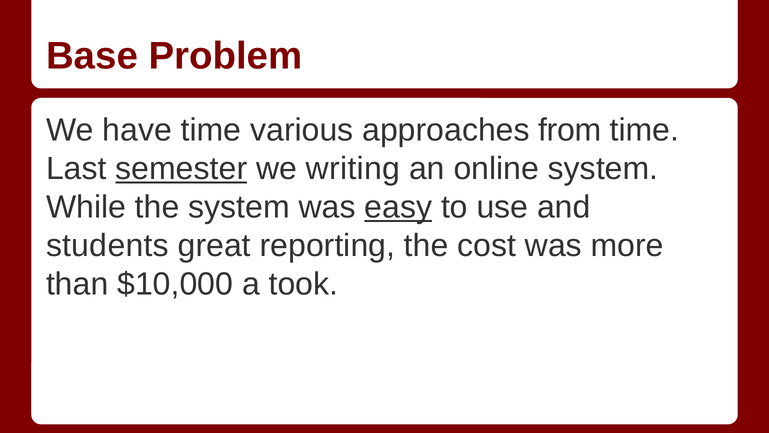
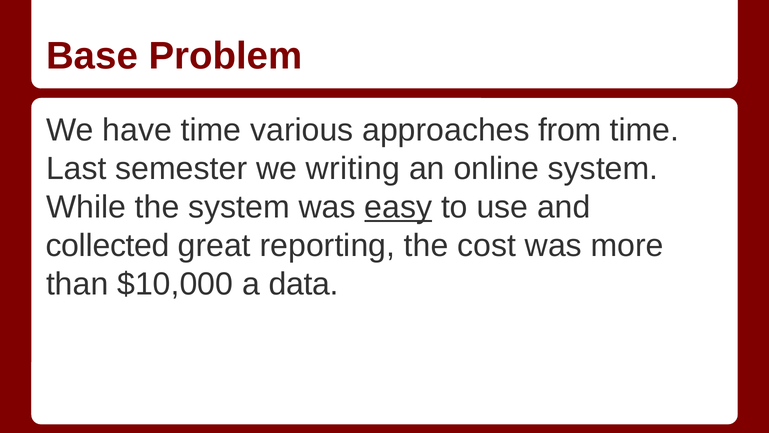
semester underline: present -> none (181, 169)
students: students -> collected (108, 245)
took: took -> data (304, 284)
